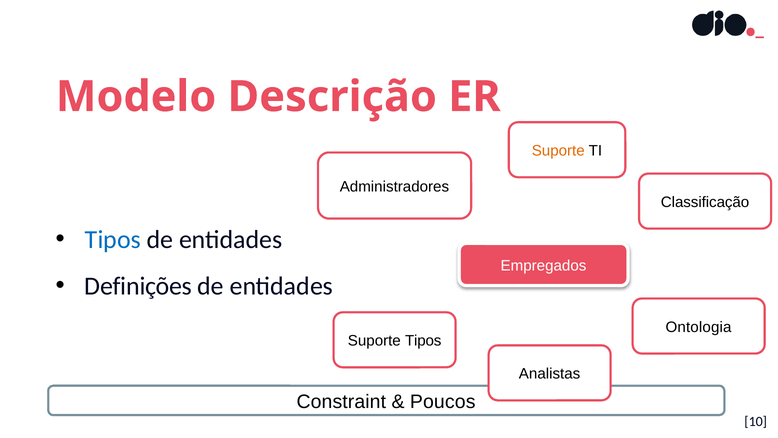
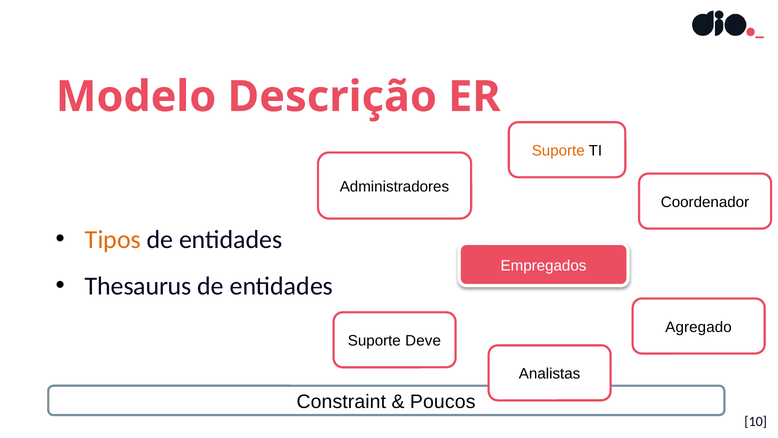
Classificação: Classificação -> Coordenador (705, 202)
Tipos colour: blue -> orange (113, 239)
Definições: Definições -> Thesaurus (138, 286)
Ontologia: Ontologia -> Agregado (699, 327)
Suporte Tipos: Tipos -> Deve (423, 341)
